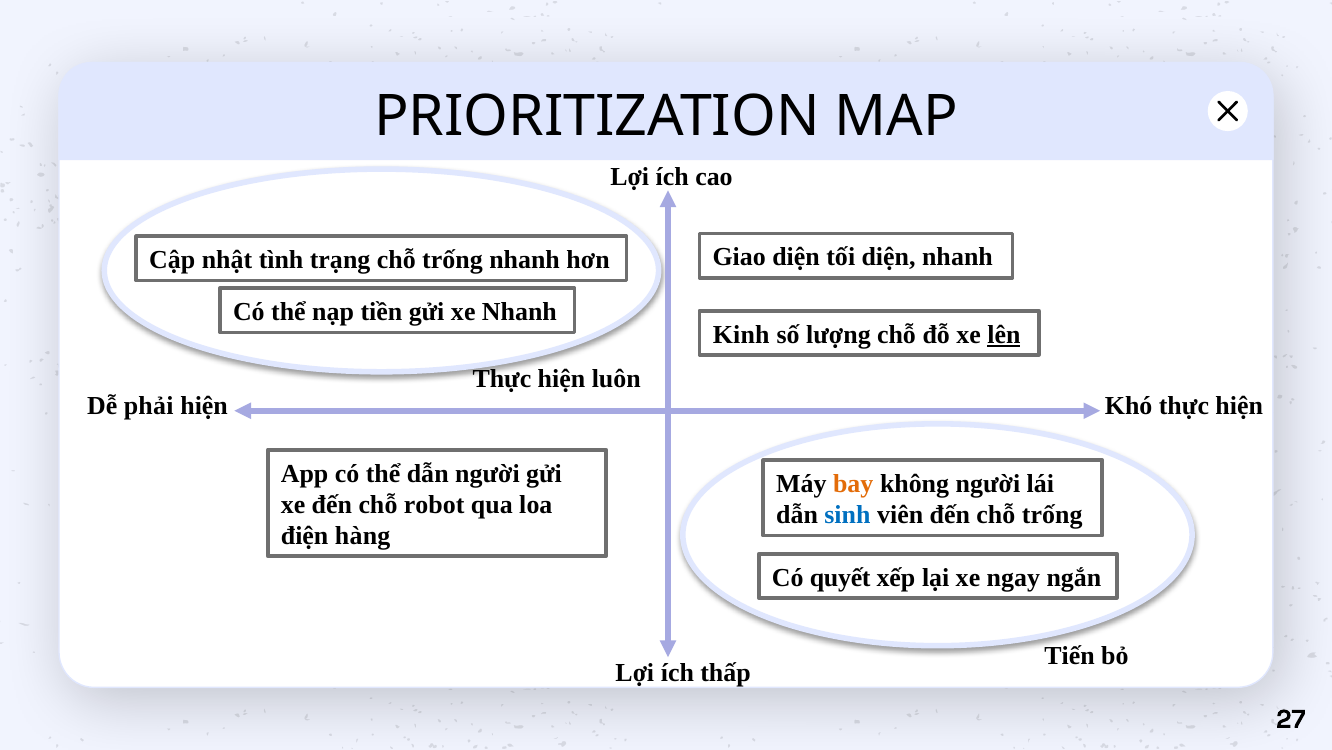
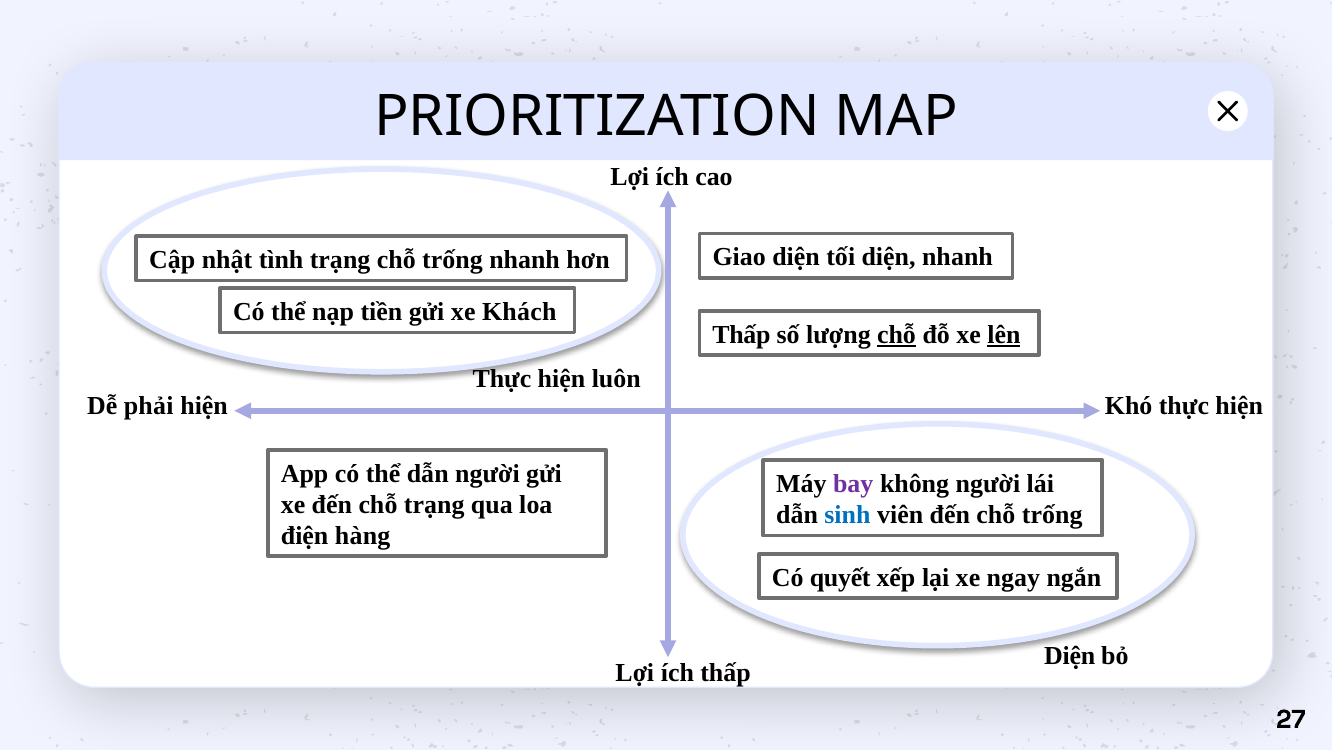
xe Nhanh: Nhanh -> Khách (519, 312)
Kinh: Kinh -> Thấp (741, 334)
chỗ underline: none -> present (897, 334)
bay colour: orange -> purple (853, 484)
chỗ robot: robot -> trạng (434, 504)
Tiến: Tiến -> Diện (1070, 655)
